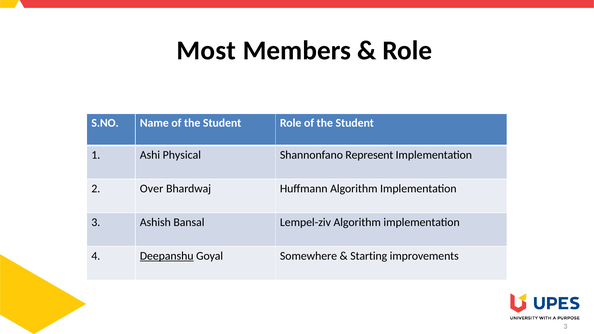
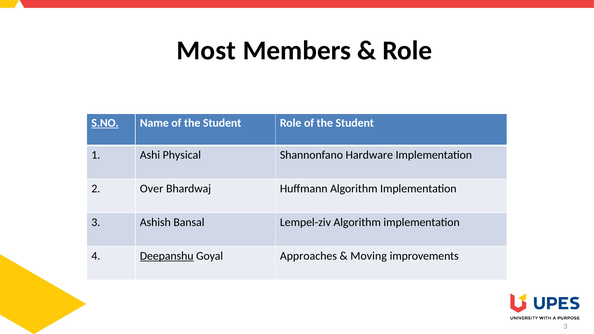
S.NO underline: none -> present (105, 123)
Represent: Represent -> Hardware (369, 155)
Somewhere: Somewhere -> Approaches (308, 256)
Starting: Starting -> Moving (369, 256)
